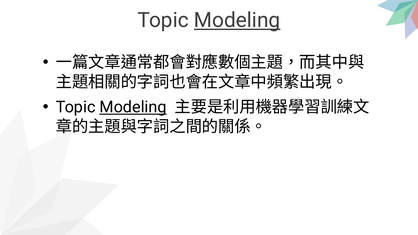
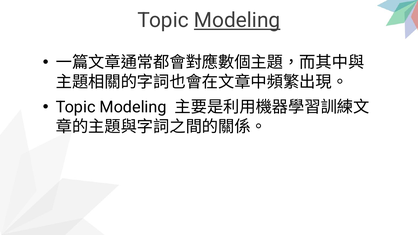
Modeling underline: present -> none (133, 107)
